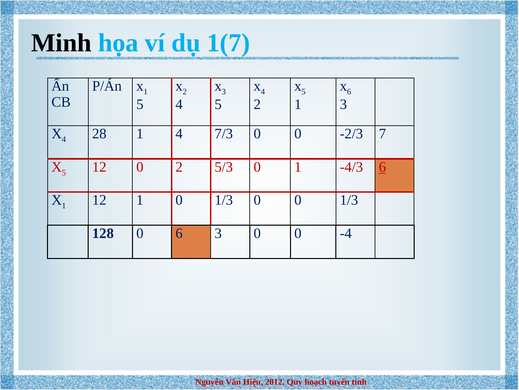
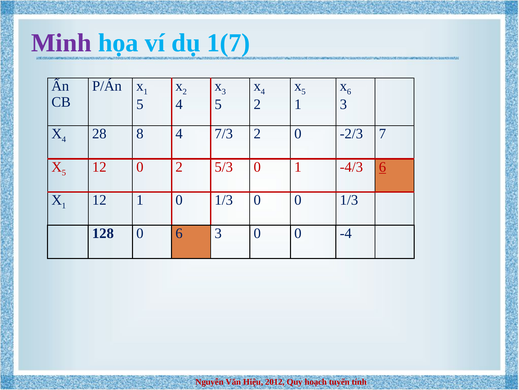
Minh colour: black -> purple (61, 43)
28 1: 1 -> 8 (140, 134)
7/3 0: 0 -> 2 (257, 134)
